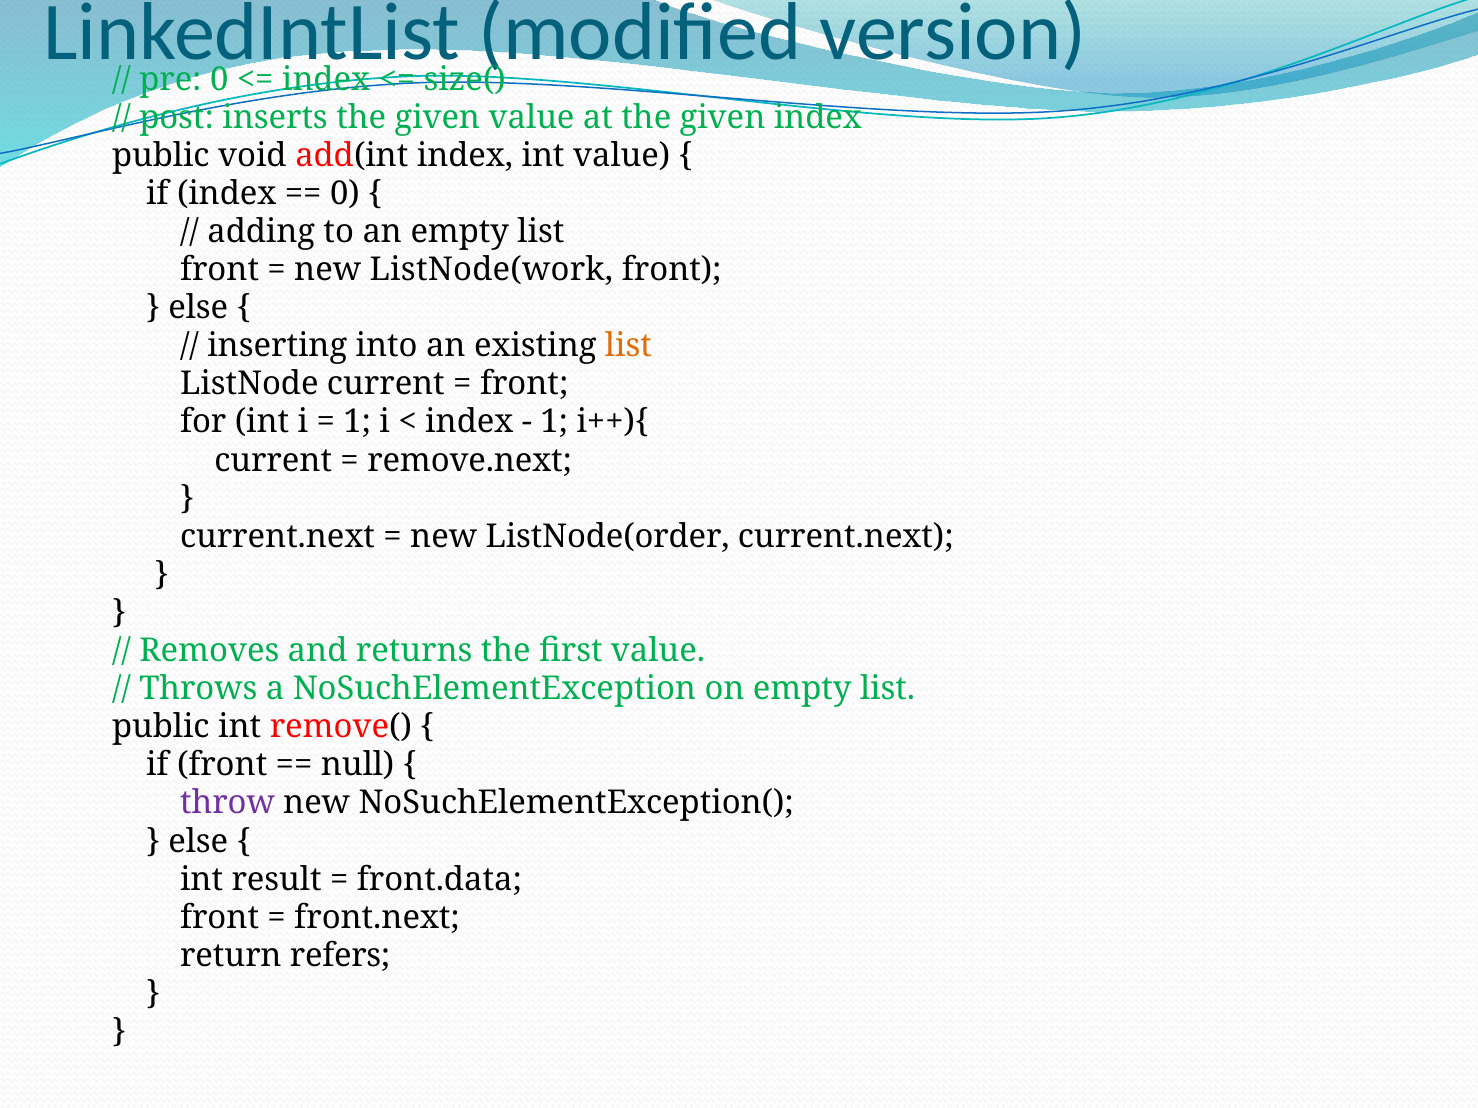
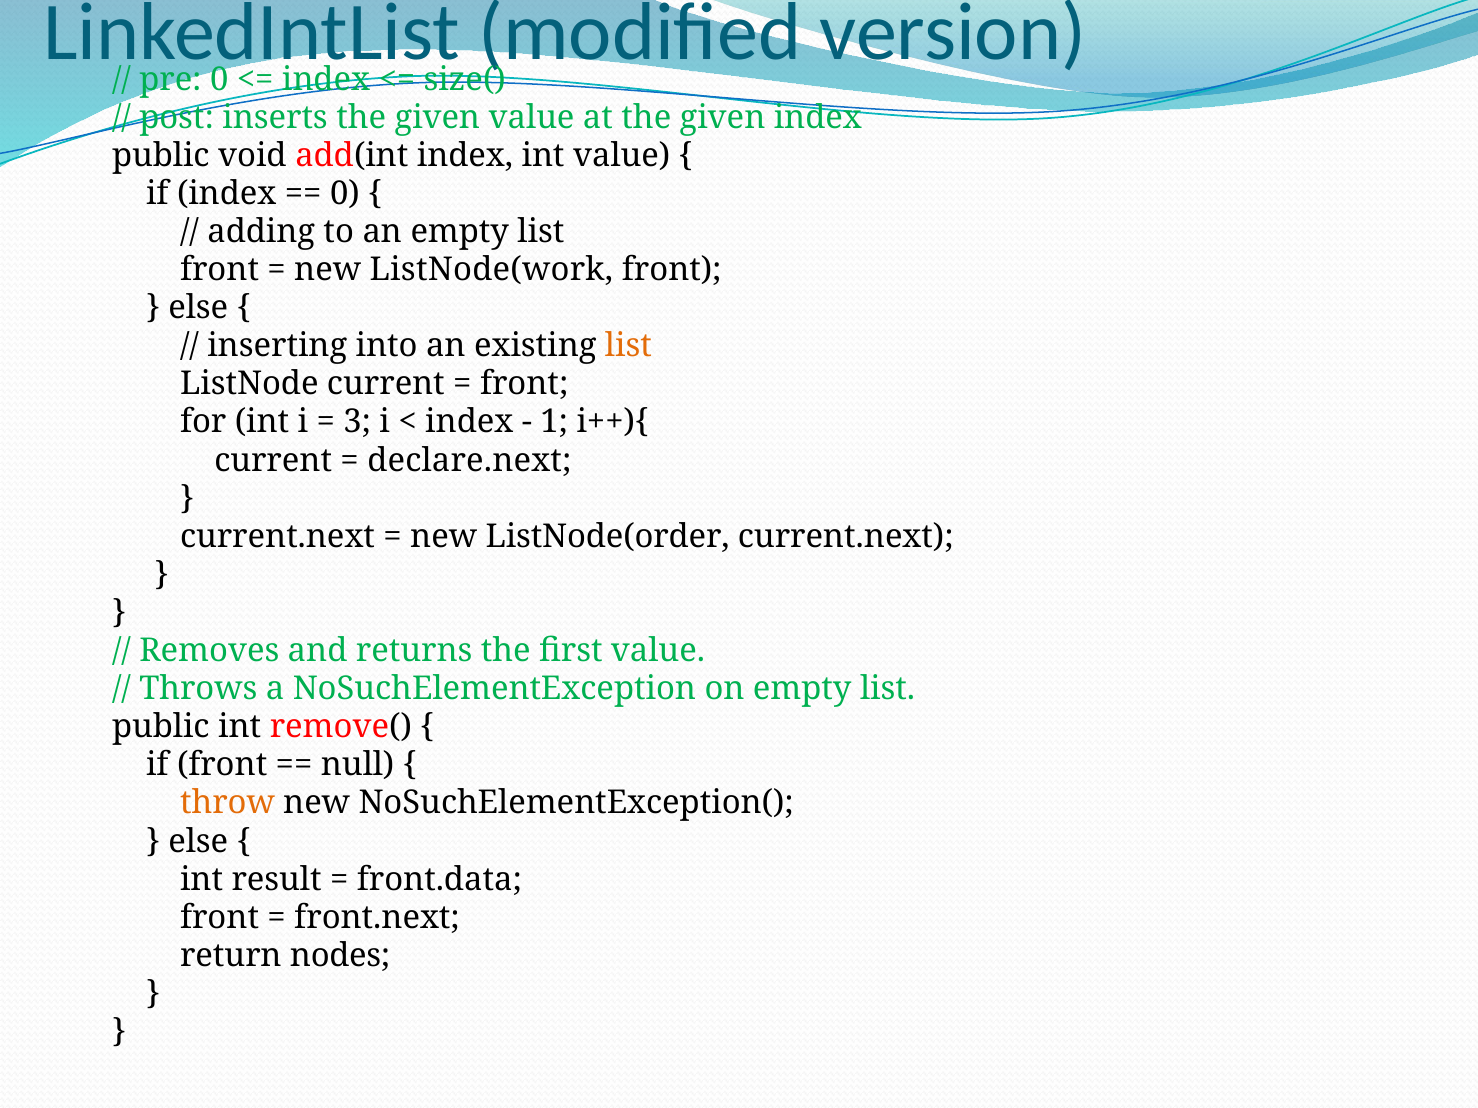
1: 1 -> 3 (357, 422)
remove.next: remove.next -> declare.next (469, 460)
throw colour: purple -> orange (227, 803)
refers: refers -> nodes (340, 956)
